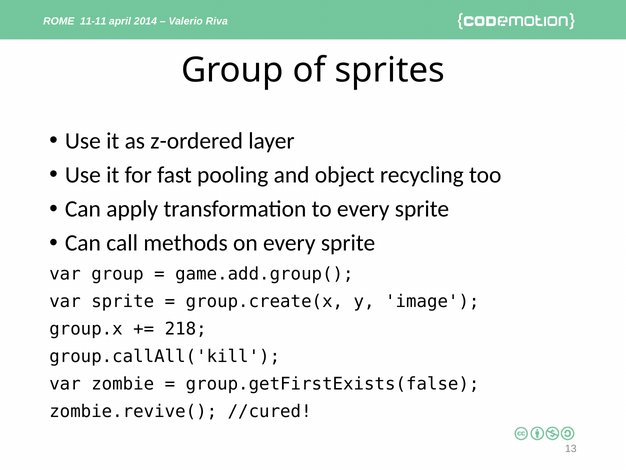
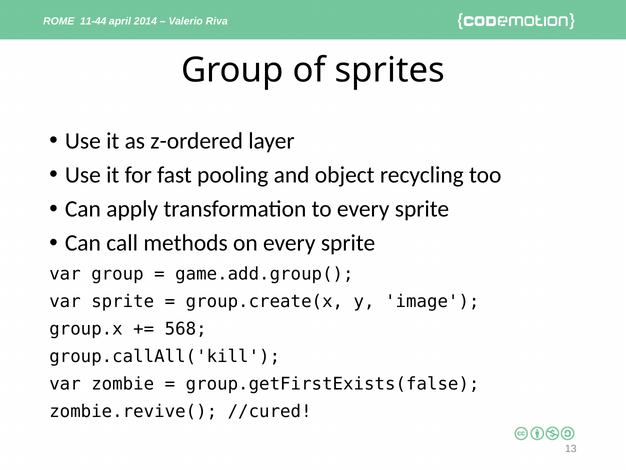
11-11: 11-11 -> 11-44 (93, 21)
218: 218 -> 568 (186, 329)
